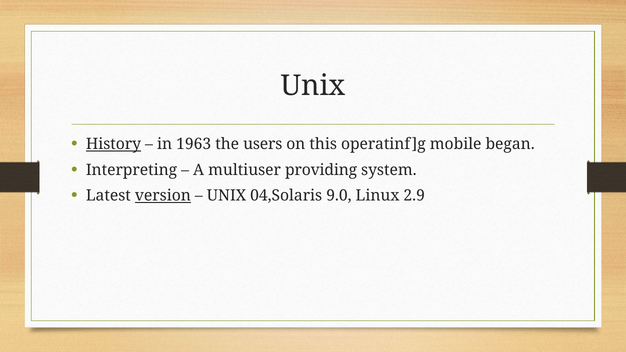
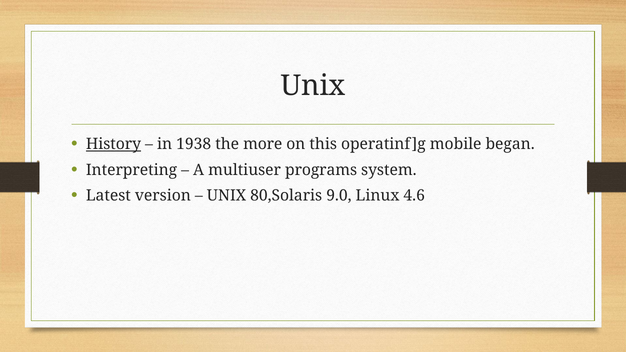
1963: 1963 -> 1938 (194, 144)
users: users -> more (263, 144)
providing: providing -> programs (321, 170)
version underline: present -> none (163, 196)
04,Solaris: 04,Solaris -> 80,Solaris (286, 196)
2.9: 2.9 -> 4.6 (414, 196)
